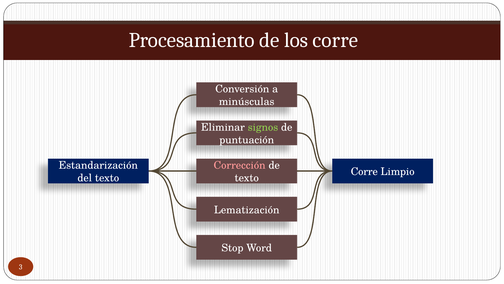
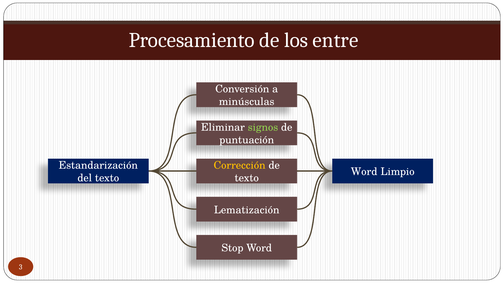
los corre: corre -> entre (335, 40)
Corrección colour: pink -> yellow (240, 165)
Corre: Corre -> Word (364, 171)
